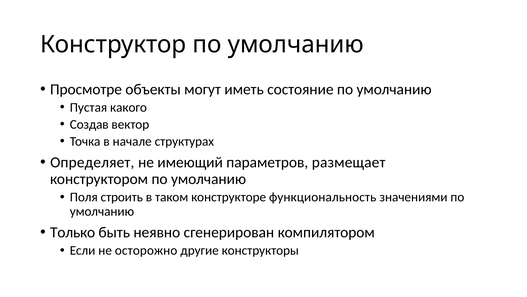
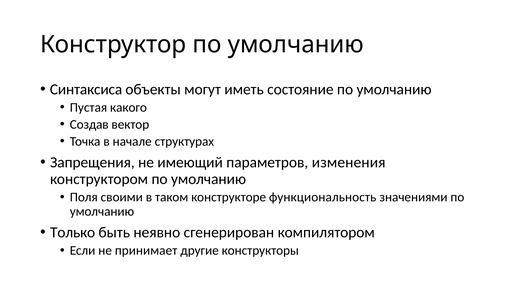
Просмотре: Просмотре -> Синтаксиса (86, 89)
Определяет: Определяет -> Запрещения (92, 162)
размещает: размещает -> изменения (349, 162)
строить: строить -> своими (122, 197)
осторожно: осторожно -> принимает (146, 250)
